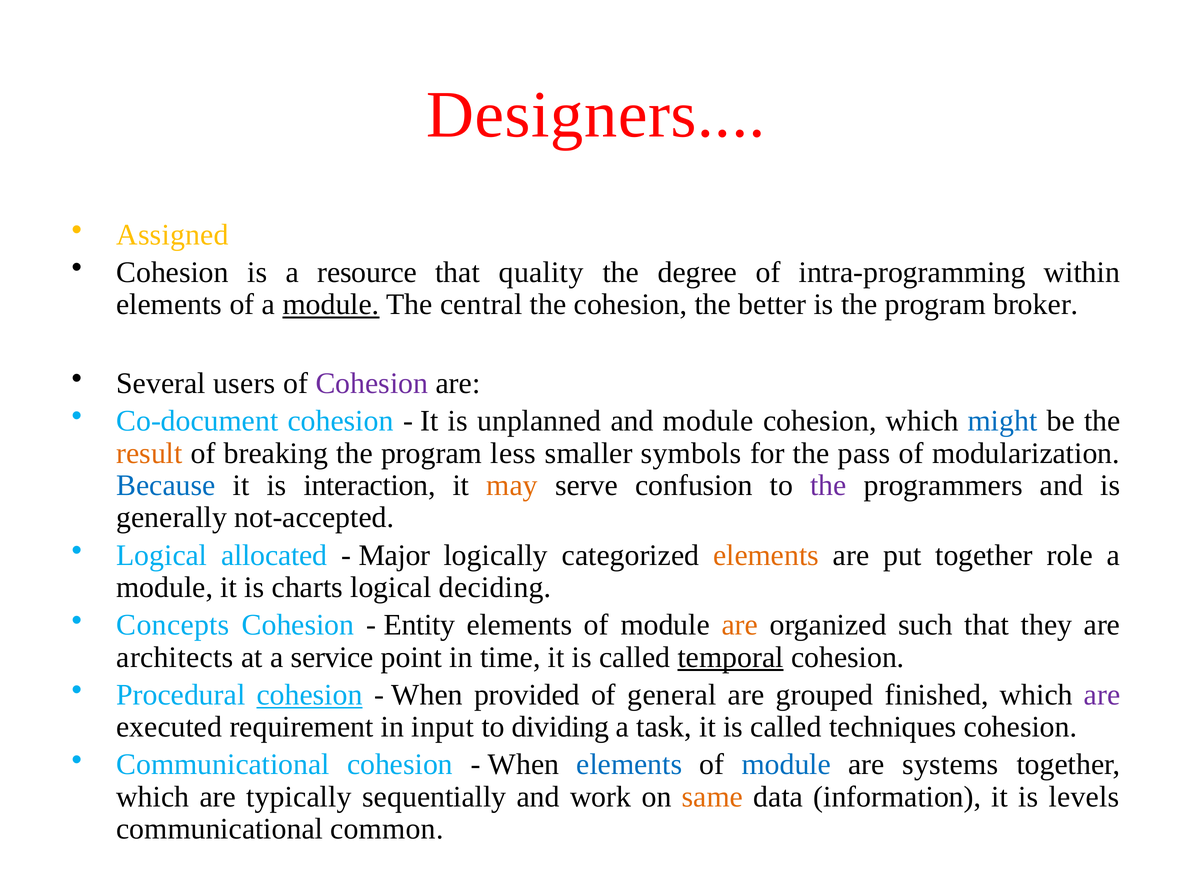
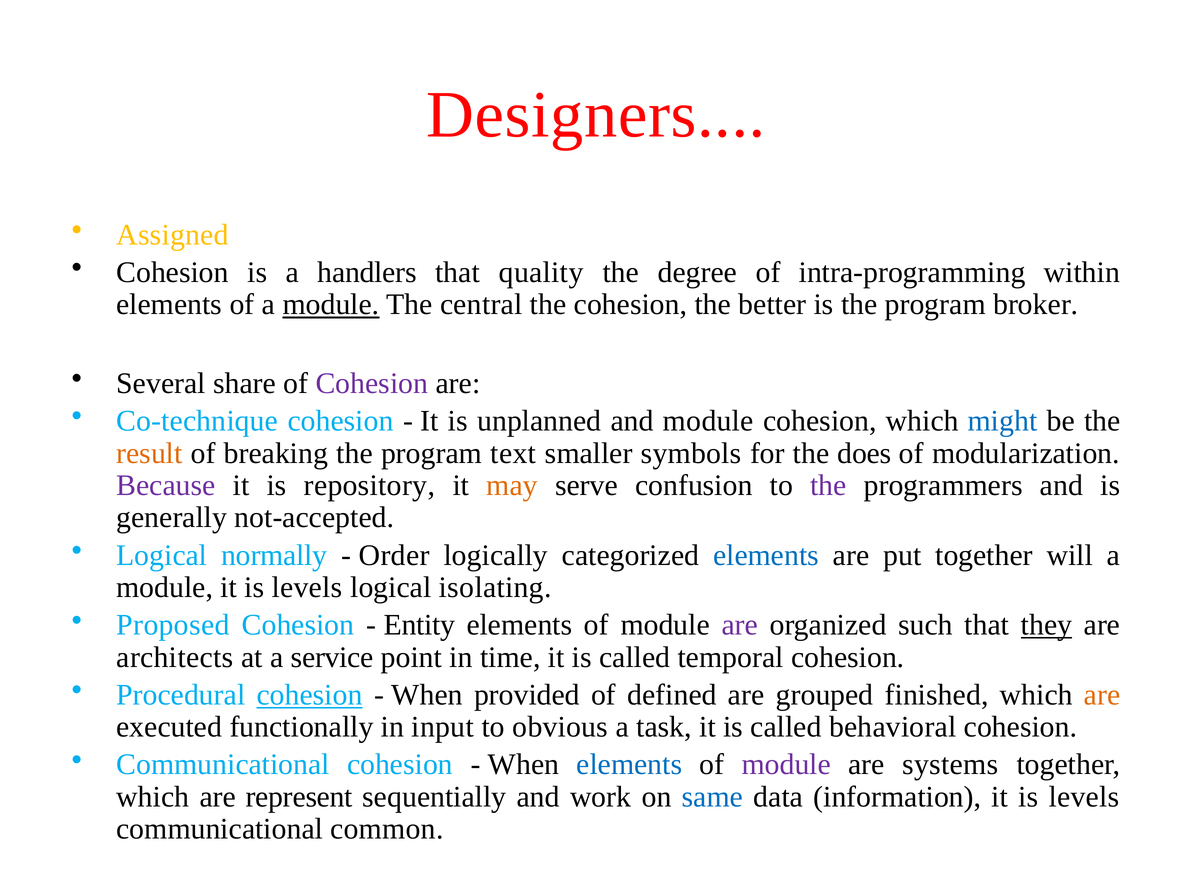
resource: resource -> handlers (367, 272)
users: users -> share (244, 383)
Co-document: Co-document -> Co-technique (197, 421)
less: less -> text (513, 453)
pass: pass -> does (864, 453)
Because colour: blue -> purple (166, 485)
interaction: interaction -> repository (369, 485)
allocated: allocated -> normally (274, 555)
Major: Major -> Order (394, 555)
elements colour: orange -> blue (766, 555)
role: role -> will (1070, 555)
module it is charts: charts -> levels (307, 587)
deciding: deciding -> isolating (495, 587)
Concepts: Concepts -> Proposed (173, 625)
are colour: orange -> purple (740, 625)
they underline: none -> present (1047, 625)
temporal underline: present -> none (731, 657)
general: general -> defined (672, 695)
are colour: purple -> orange (1102, 695)
requirement: requirement -> functionally (301, 727)
dividing: dividing -> obvious (560, 727)
techniques: techniques -> behavioral (893, 727)
module colour: blue -> purple (786, 764)
typically: typically -> represent (299, 797)
same colour: orange -> blue (712, 797)
